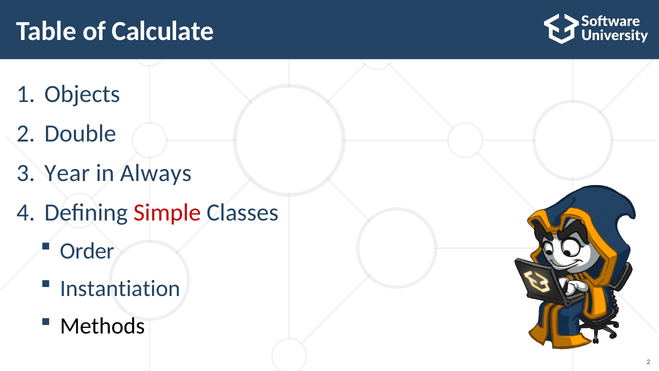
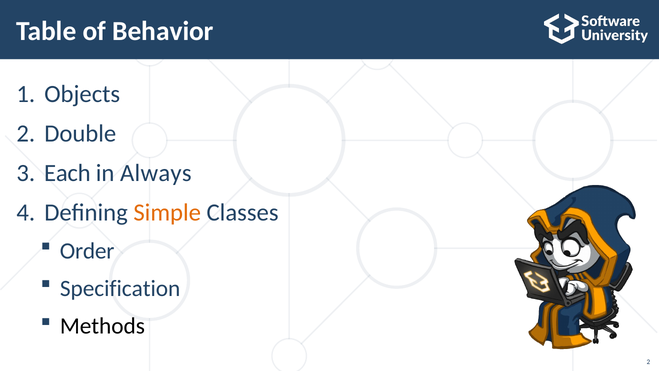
Calculate: Calculate -> Behavior (163, 31)
Year: Year -> Each (67, 173)
Simple colour: red -> orange (167, 212)
Instantiation: Instantiation -> Specification (120, 288)
